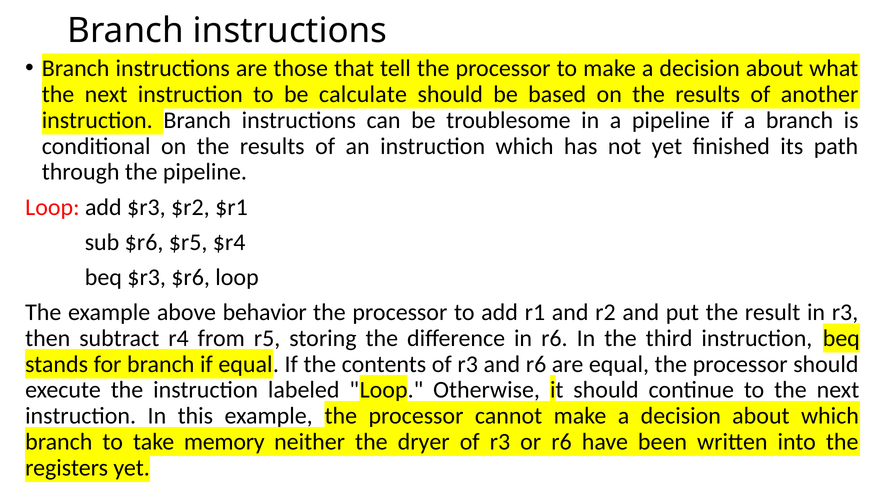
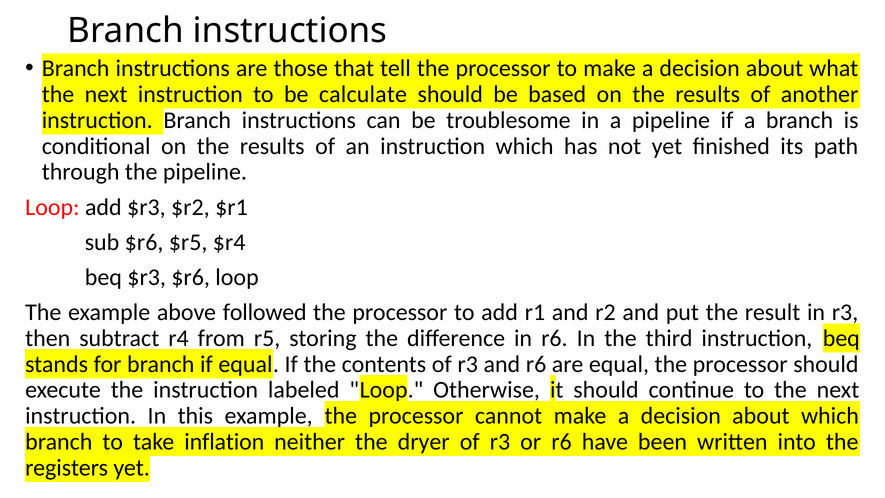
behavior: behavior -> followed (265, 312)
memory: memory -> inflation (224, 442)
